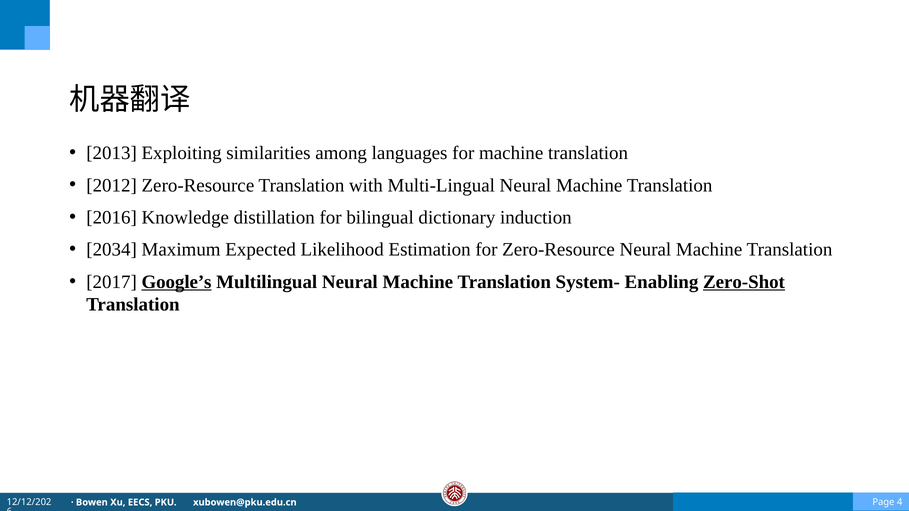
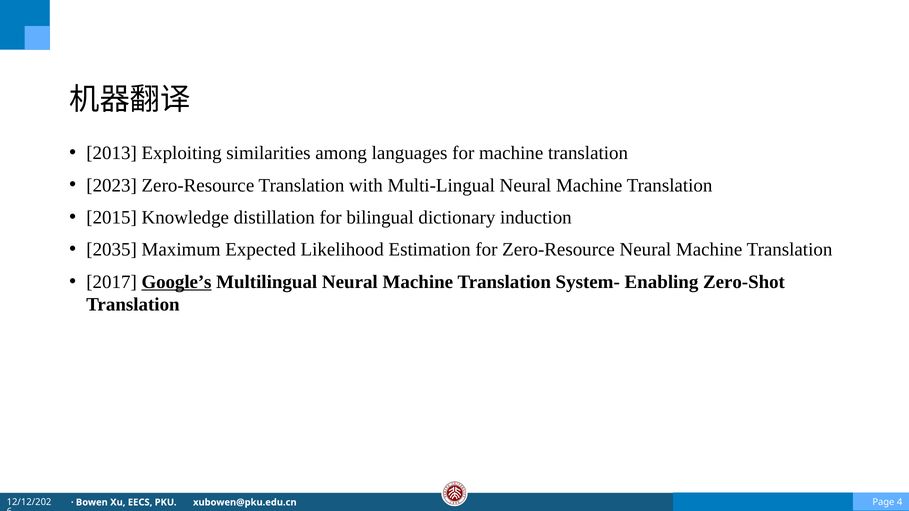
2012: 2012 -> 2023 (112, 185)
2016: 2016 -> 2015 (112, 218)
2034: 2034 -> 2035 (112, 250)
Zero-Shot underline: present -> none (744, 282)
